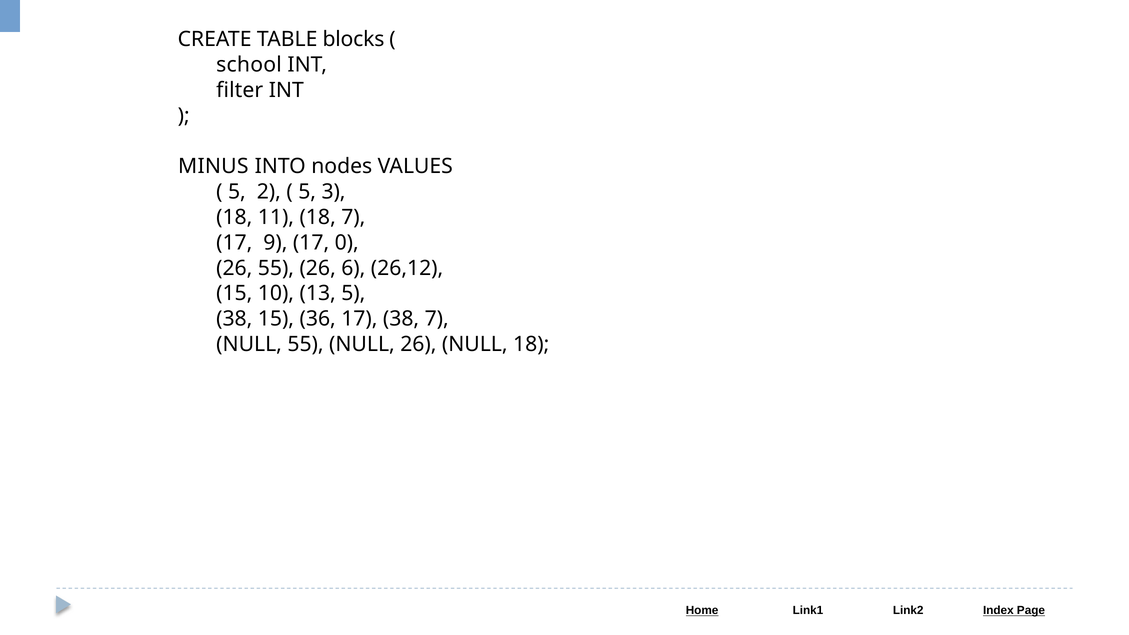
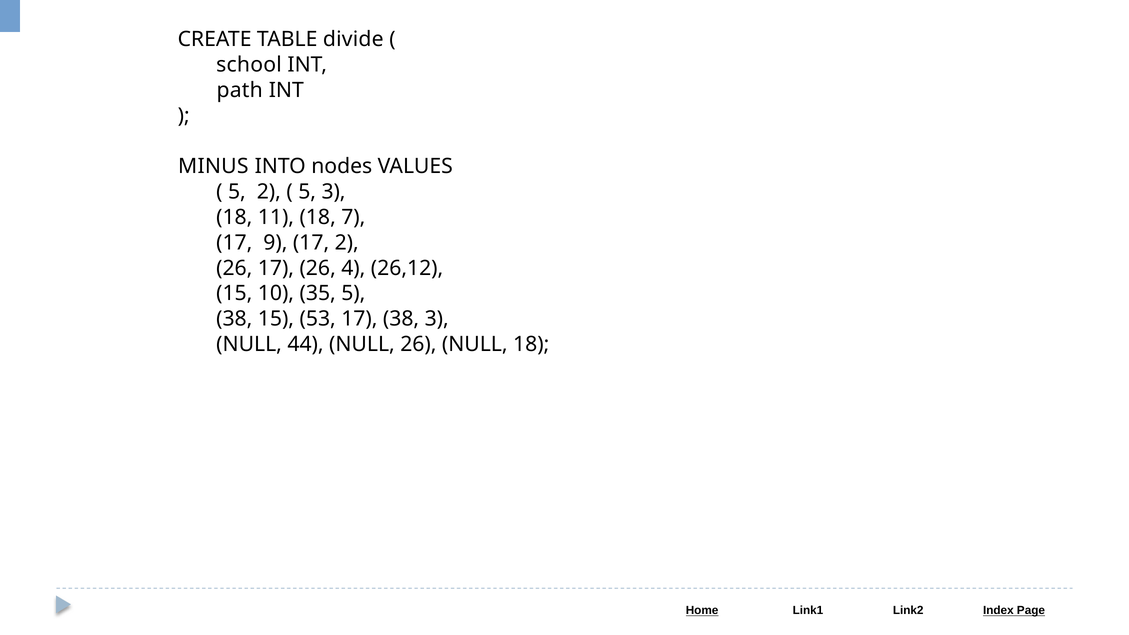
blocks: blocks -> divide (353, 39)
filter: filter -> path (240, 90)
17 0: 0 -> 2 (347, 243)
26 55: 55 -> 17 (276, 268)
6: 6 -> 4 (353, 268)
13: 13 -> 35 (318, 294)
36: 36 -> 53 (318, 319)
38 7: 7 -> 3 (437, 319)
NULL 55: 55 -> 44 (306, 344)
